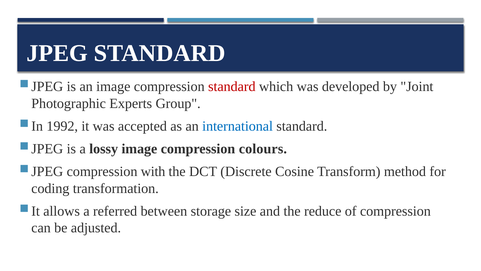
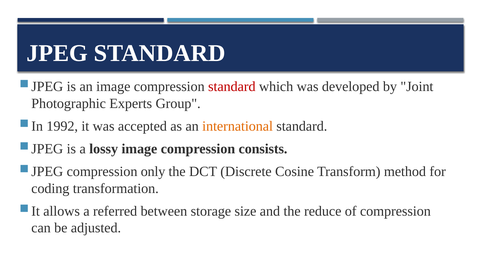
international colour: blue -> orange (238, 126)
colours: colours -> consists (263, 149)
with: with -> only (153, 171)
